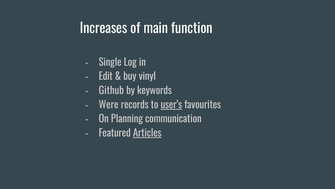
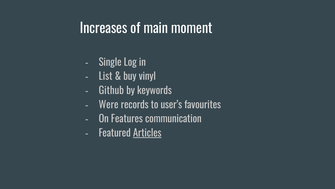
function: function -> moment (192, 28)
Edit: Edit -> List (106, 76)
user’s underline: present -> none (171, 105)
Planning: Planning -> Features (127, 119)
